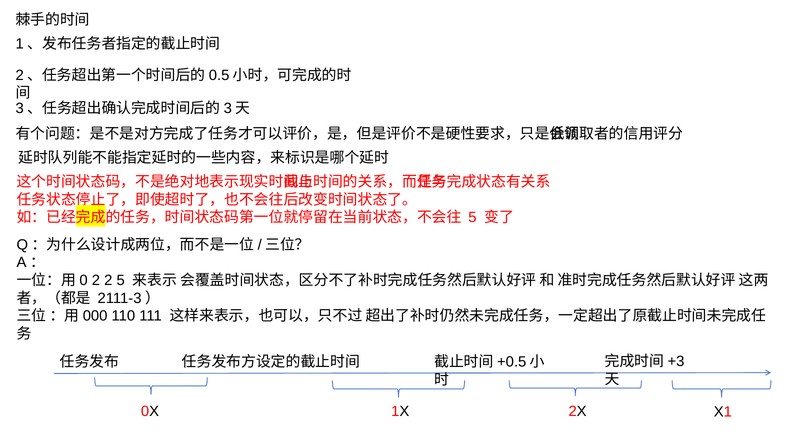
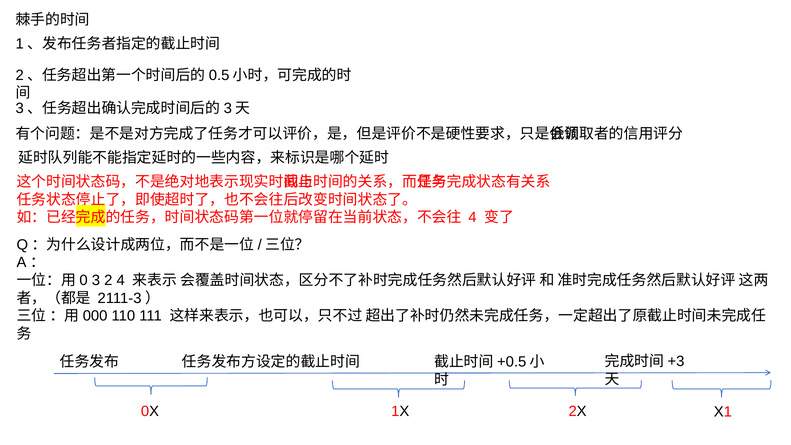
5: 5 -> 4 (472, 217)
2: 2 -> 3 (96, 280)
2 5: 5 -> 4 (121, 280)
